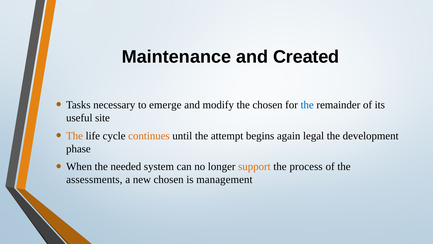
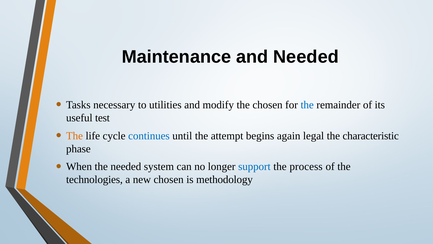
and Created: Created -> Needed (306, 57)
emerge: emerge -> utilities (165, 105)
site: site -> test (102, 118)
continues colour: orange -> blue (149, 136)
development: development -> characteristic (371, 136)
support colour: orange -> blue (254, 166)
assessments: assessments -> technologies (94, 179)
management: management -> methodology (225, 179)
